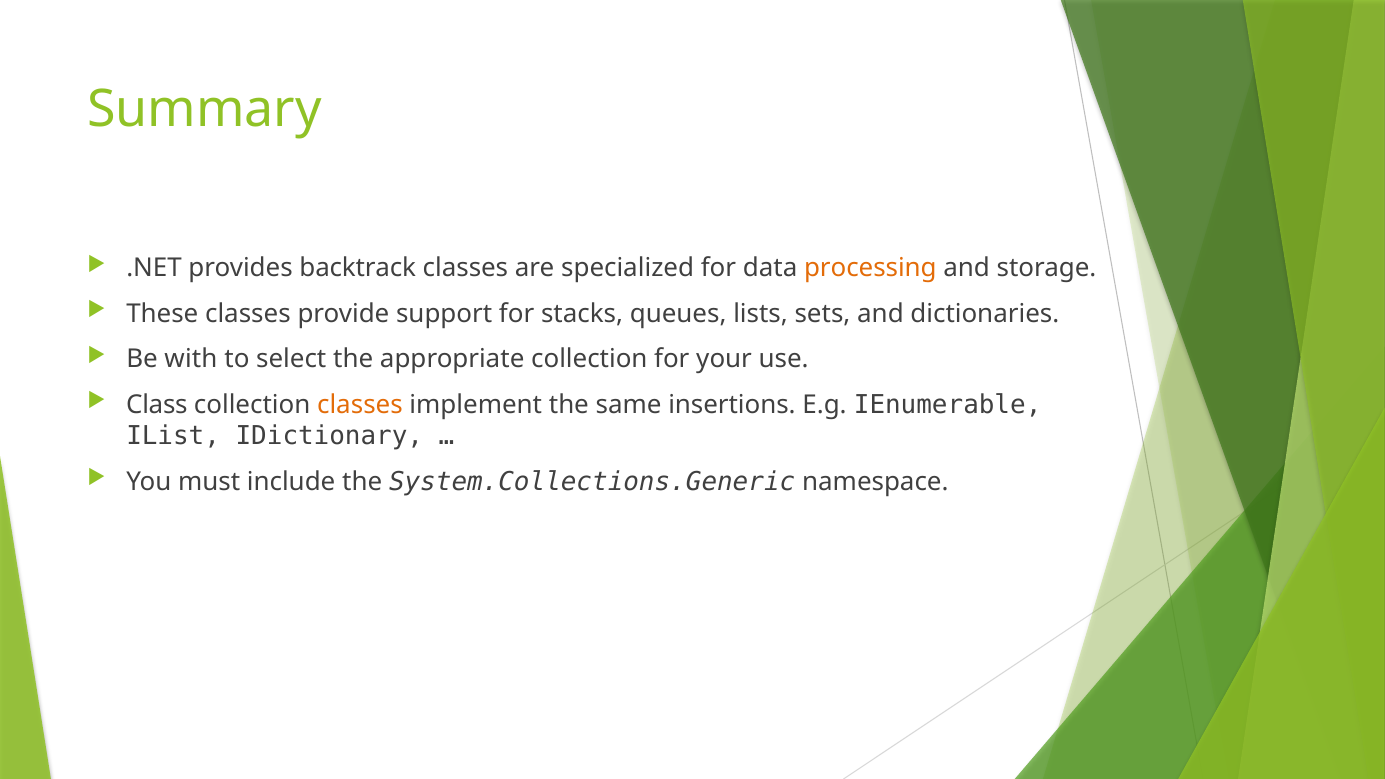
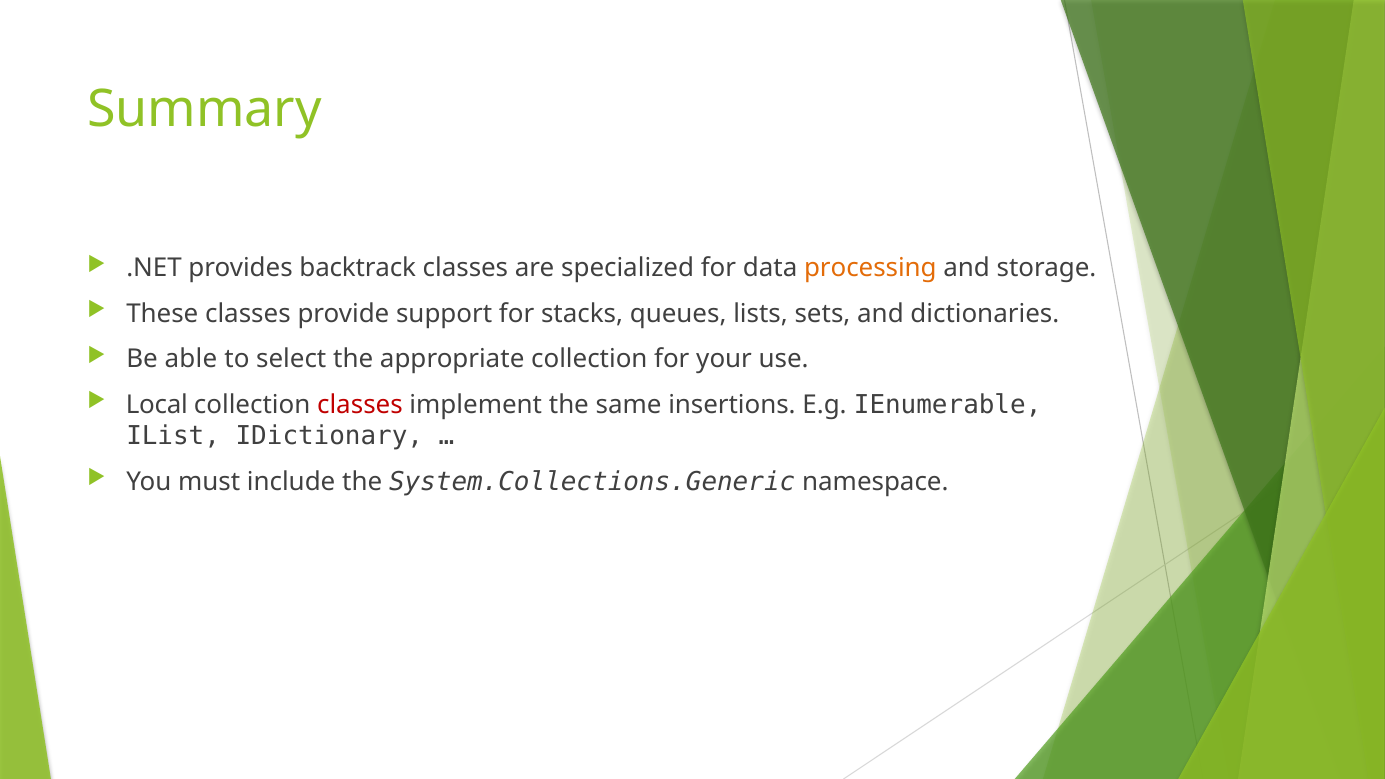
with: with -> able (191, 359)
Class: Class -> Local (157, 405)
classes colour: orange -> red (360, 405)
